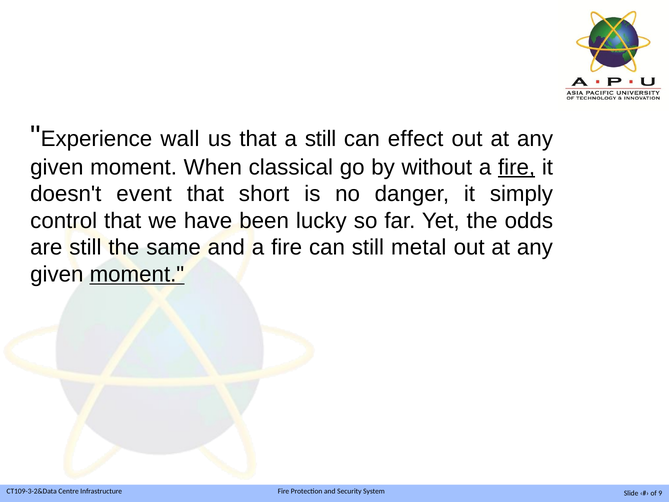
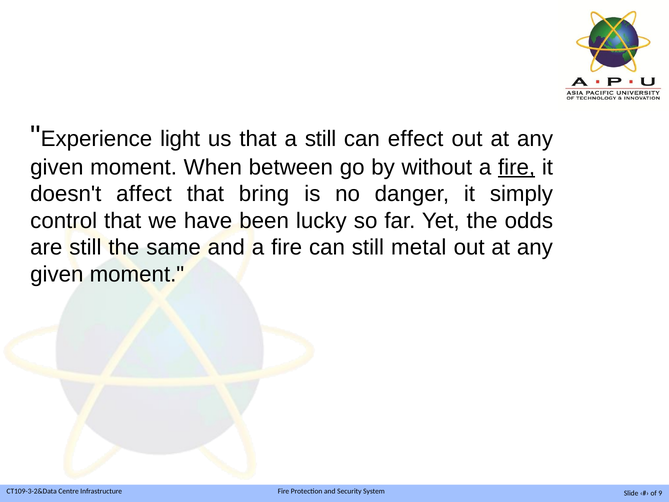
wall: wall -> light (180, 139)
classical: classical -> between (291, 167)
event: event -> affect (144, 194)
short: short -> bring (264, 194)
moment underline: present -> none (137, 274)
